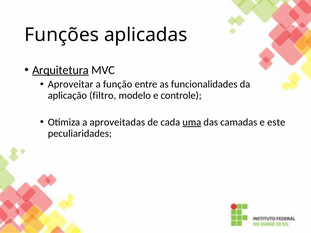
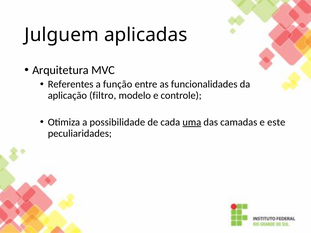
Funções: Funções -> Julguem (62, 35)
Arquitetura underline: present -> none (61, 70)
Aproveitar: Aproveitar -> Referentes (71, 84)
aproveitadas: aproveitadas -> possibilidade (117, 122)
